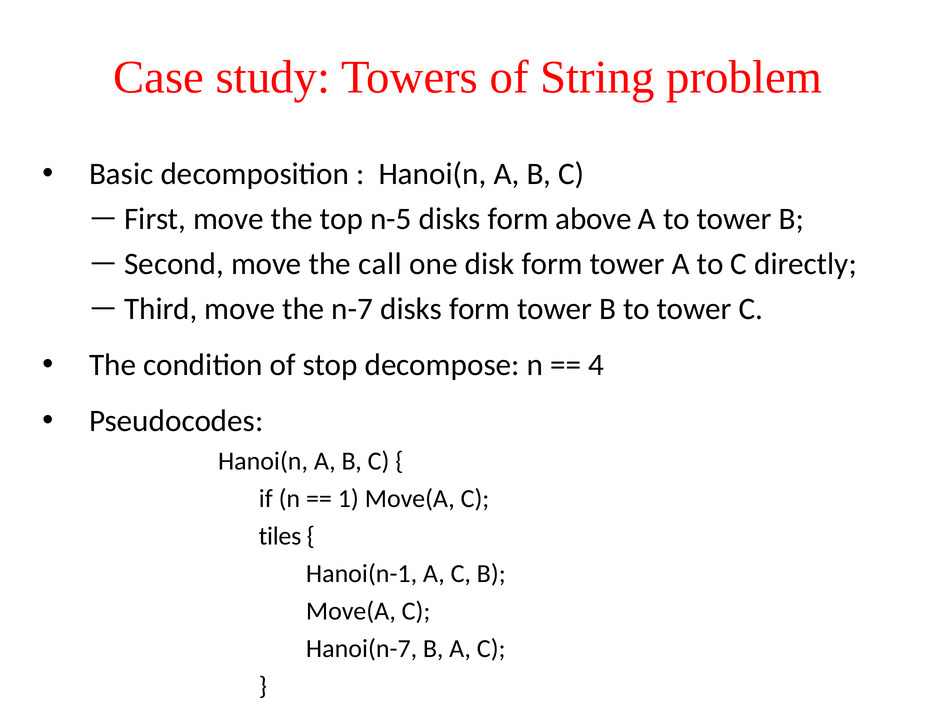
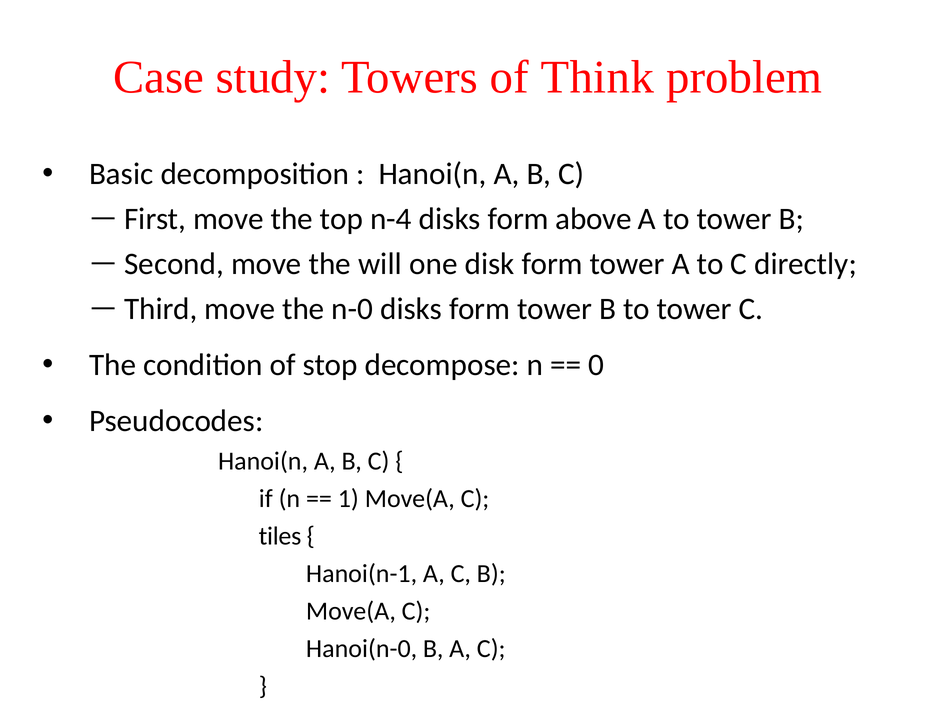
String: String -> Think (597, 77)
n-5: n-5 -> n-4 (391, 219)
call: call -> will (380, 264)
n-7: n-7 -> n-0 (352, 309)
4: 4 -> 0 (596, 365)
Hanoi(n-7: Hanoi(n-7 -> Hanoi(n-0 (362, 649)
